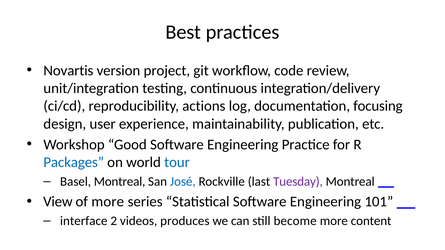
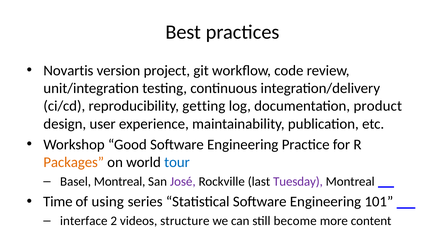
actions: actions -> getting (204, 106)
focusing: focusing -> product (378, 106)
Packages colour: blue -> orange (74, 163)
José colour: blue -> purple (183, 182)
View: View -> Time (58, 202)
of more: more -> using (108, 202)
produces: produces -> structure (185, 221)
